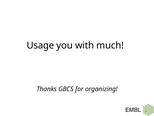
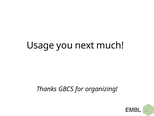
with: with -> next (85, 45)
